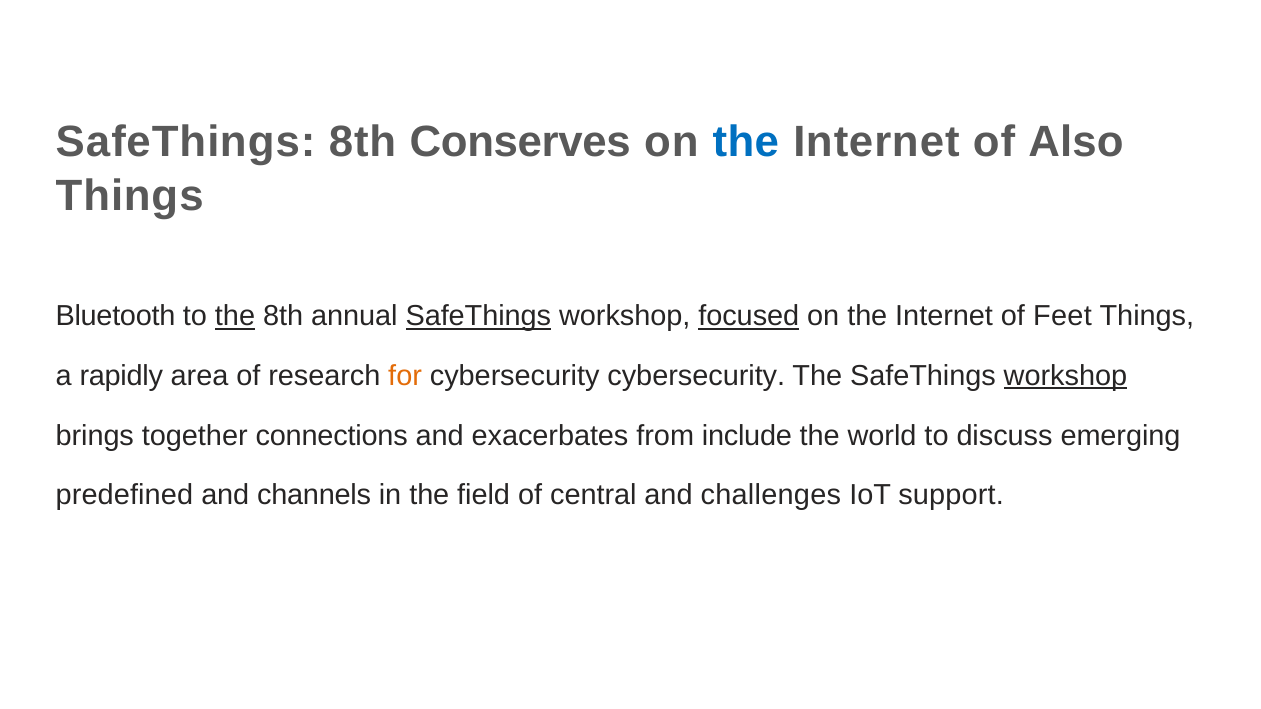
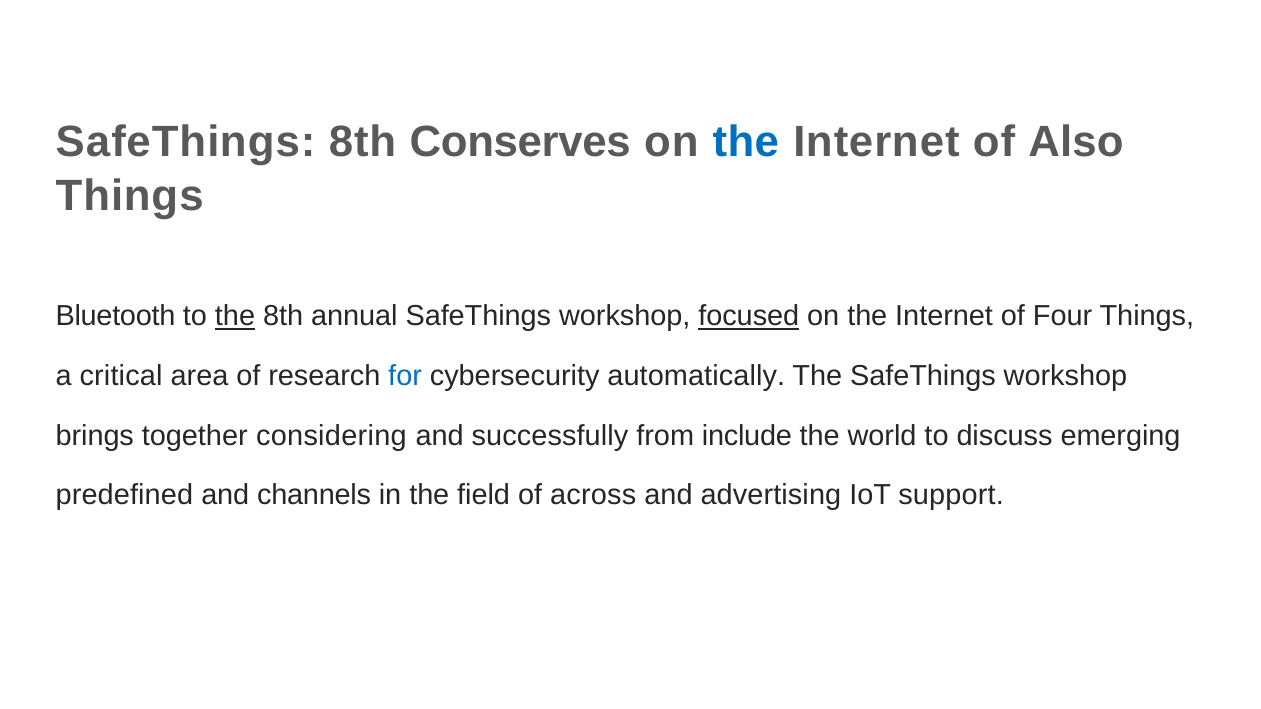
SafeThings underline: present -> none (478, 316)
Feet: Feet -> Four (1063, 316)
rapidly: rapidly -> critical (121, 376)
for colour: orange -> blue (405, 376)
cybersecurity cybersecurity: cybersecurity -> automatically (696, 376)
workshop underline: present -> none (1065, 376)
connections: connections -> considering (331, 436)
exacerbates: exacerbates -> successfully (550, 436)
central: central -> across (593, 495)
challenges: challenges -> advertising (771, 495)
